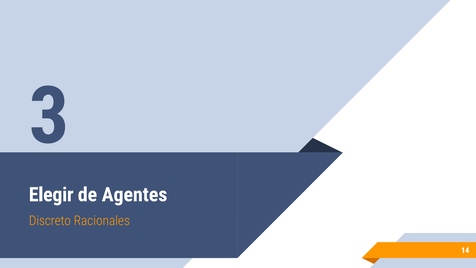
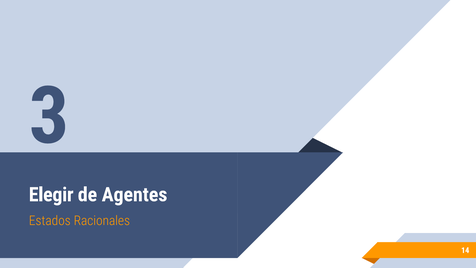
Discreto: Discreto -> Estados (50, 221)
